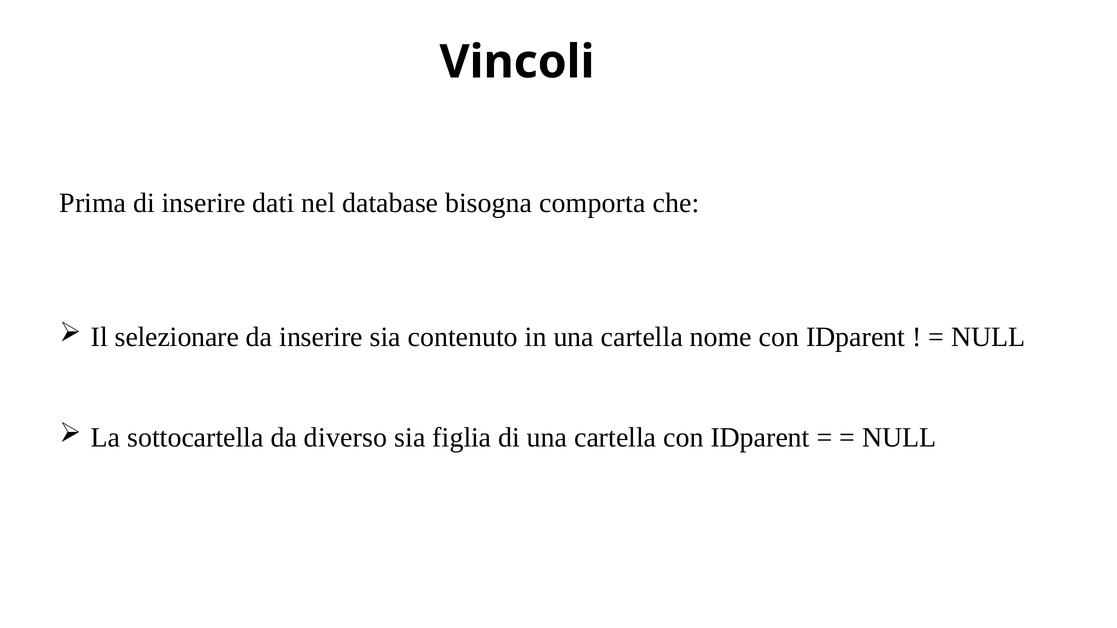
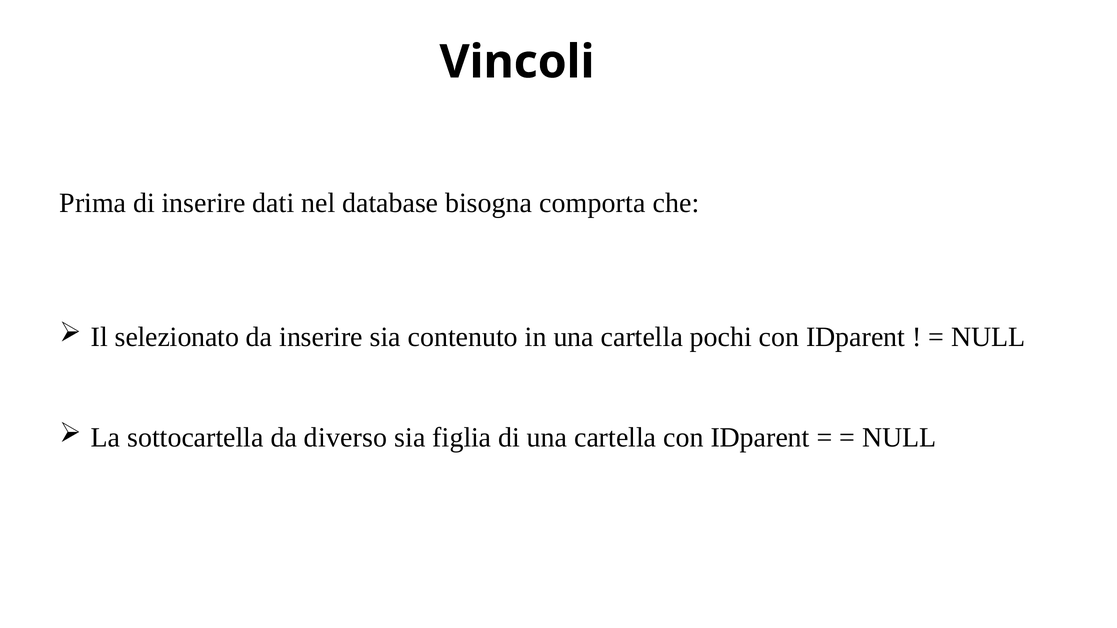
selezionare: selezionare -> selezionato (177, 337)
nome: nome -> pochi (721, 337)
